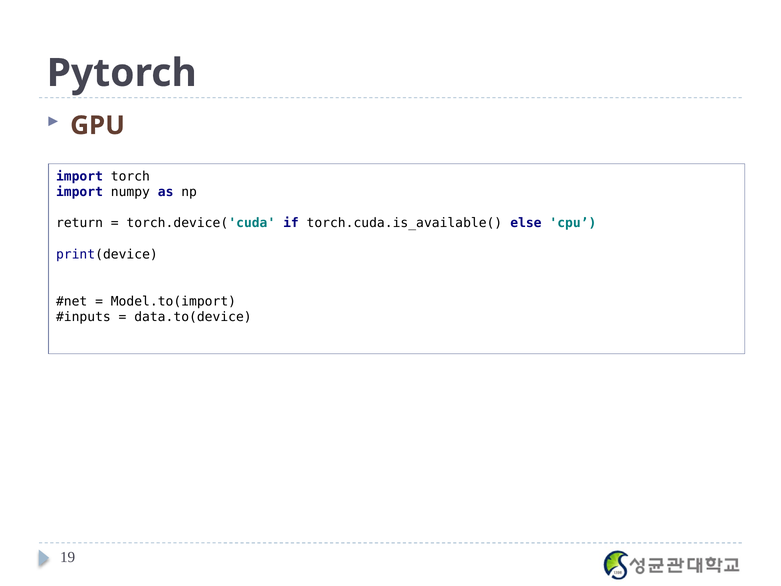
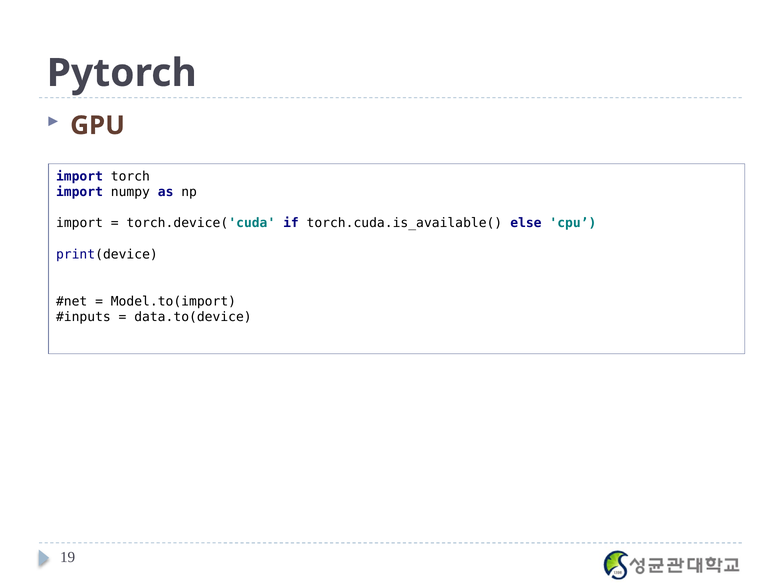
return: return -> import (80, 223)
